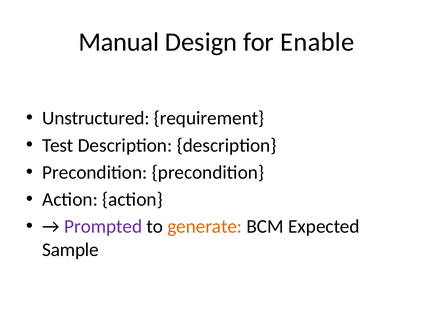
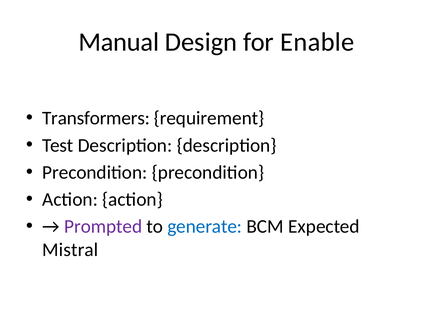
Unstructured: Unstructured -> Transformers (96, 118)
generate colour: orange -> blue (205, 226)
Sample: Sample -> Mistral (70, 249)
